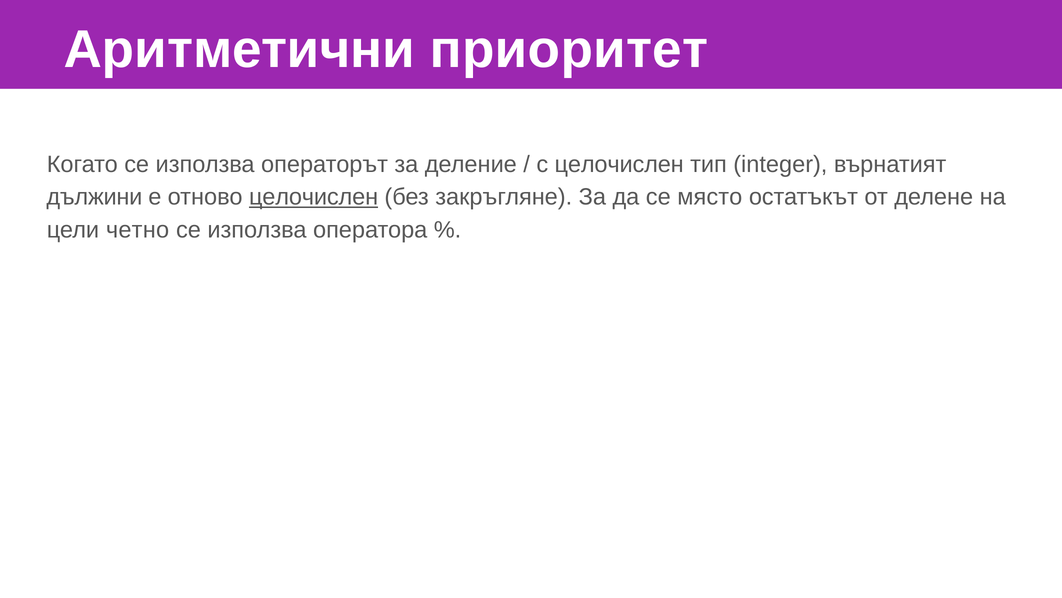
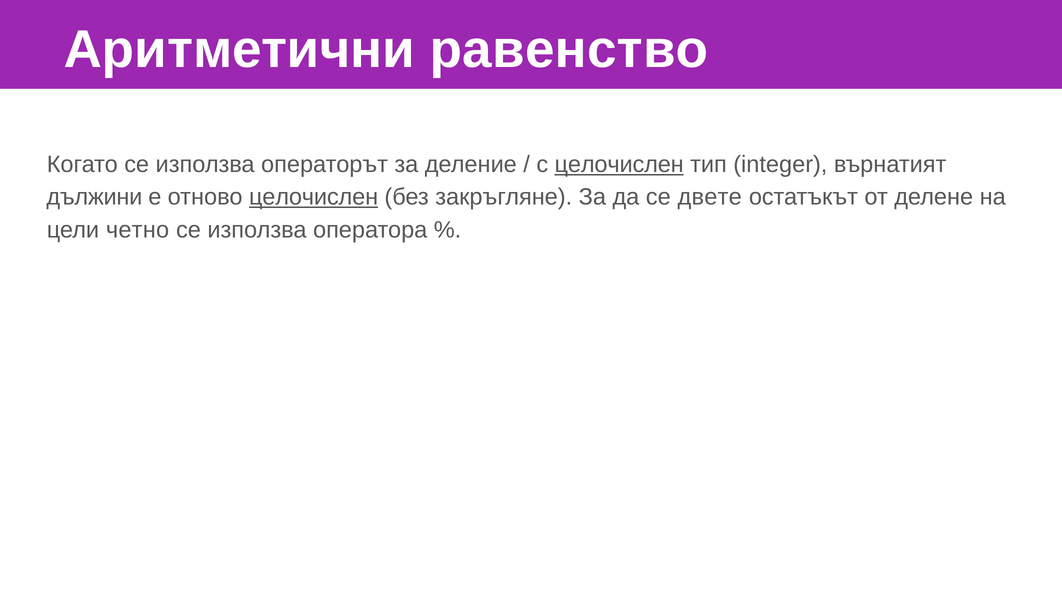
приоритет: приоритет -> равенство (569, 50)
целочислен underline: none -> present (619, 164)
място: място -> двете (710, 197)
